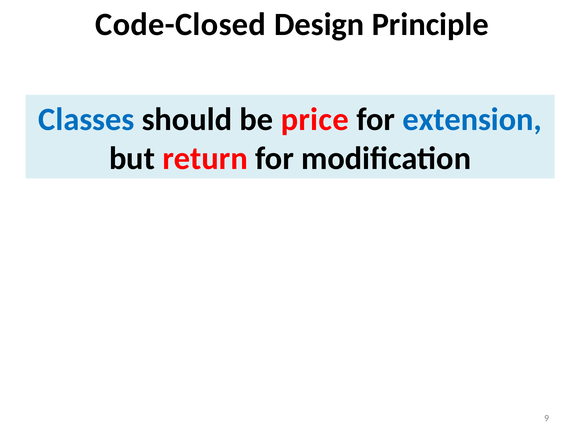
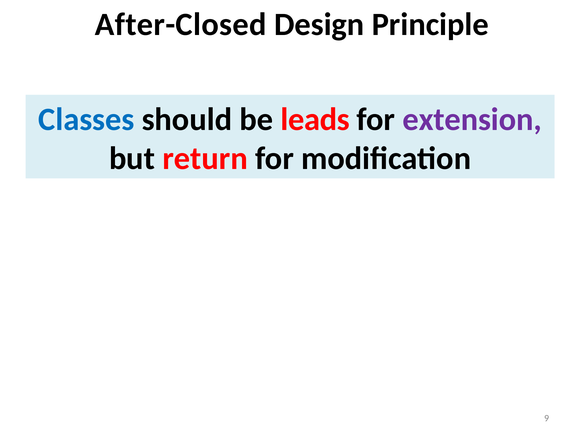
Code-Closed: Code-Closed -> After-Closed (181, 25)
price: price -> leads (315, 119)
extension colour: blue -> purple (472, 119)
